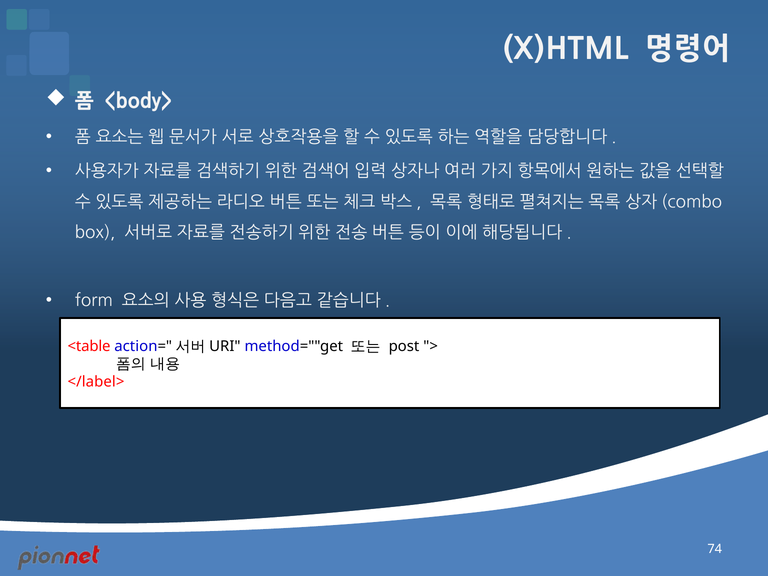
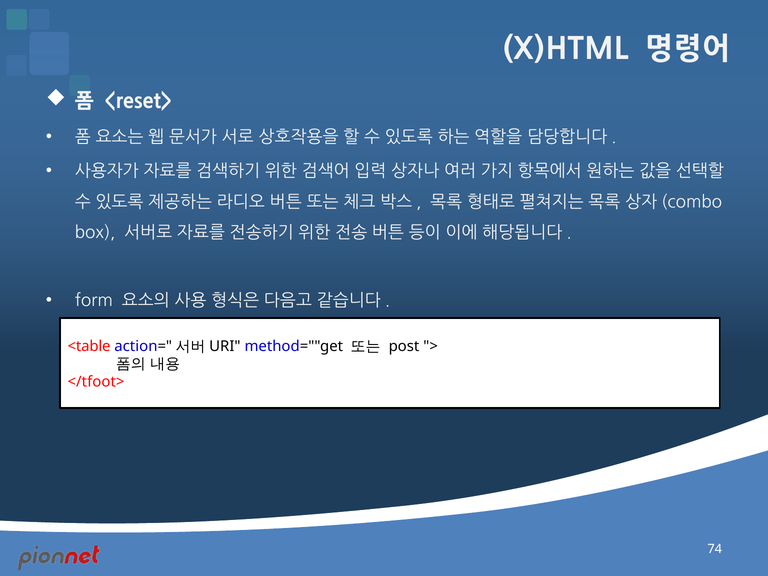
<body>: <body> -> <reset> (138, 101)
</label>: </label> -> </tfoot> (96, 382)
